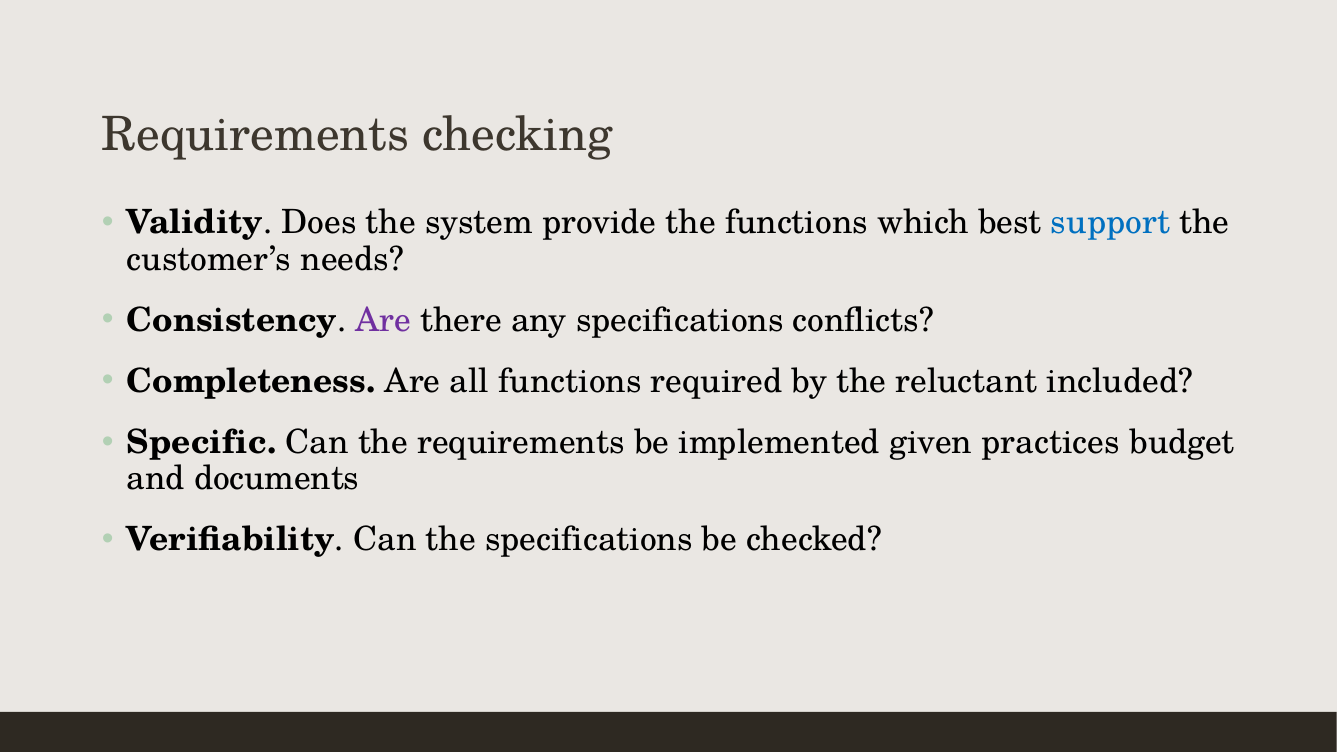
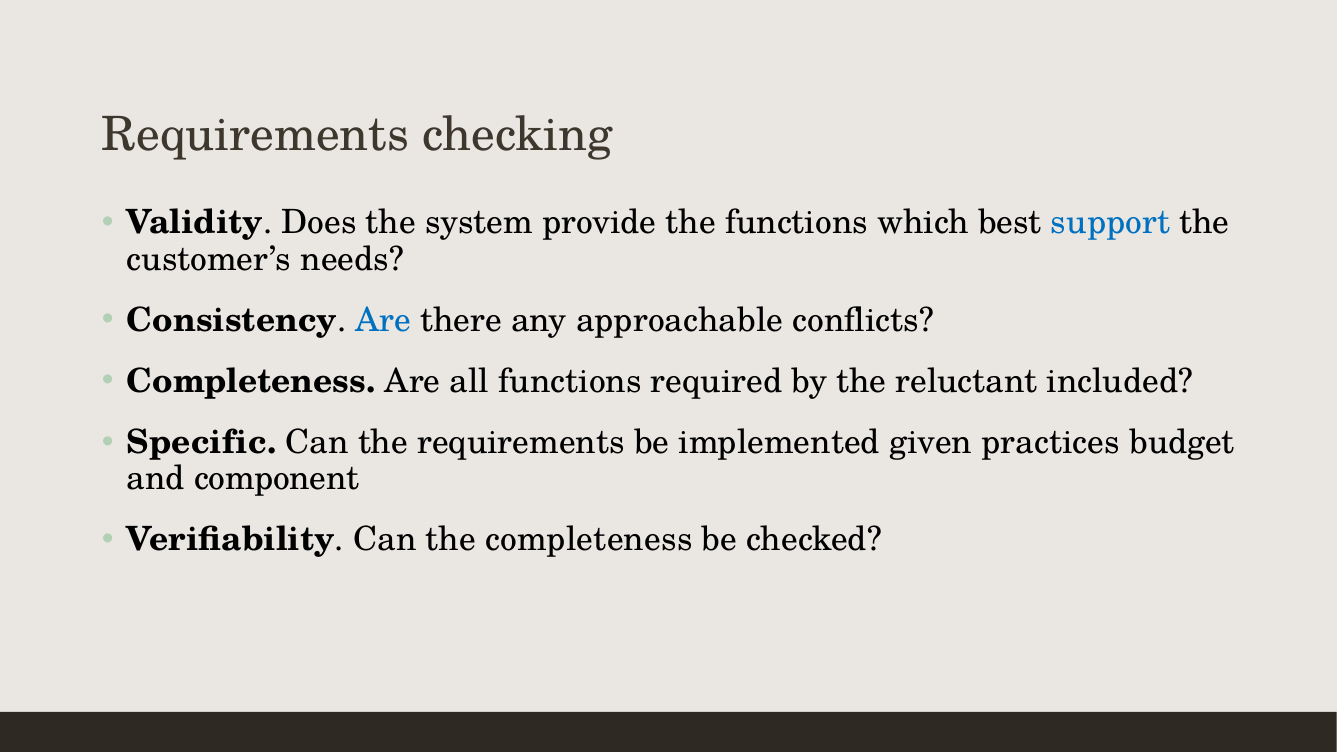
Are colour: purple -> blue (383, 320)
any specifications: specifications -> approachable (680, 320)
documents: documents -> component (277, 479)
the specifications: specifications -> completeness (589, 540)
